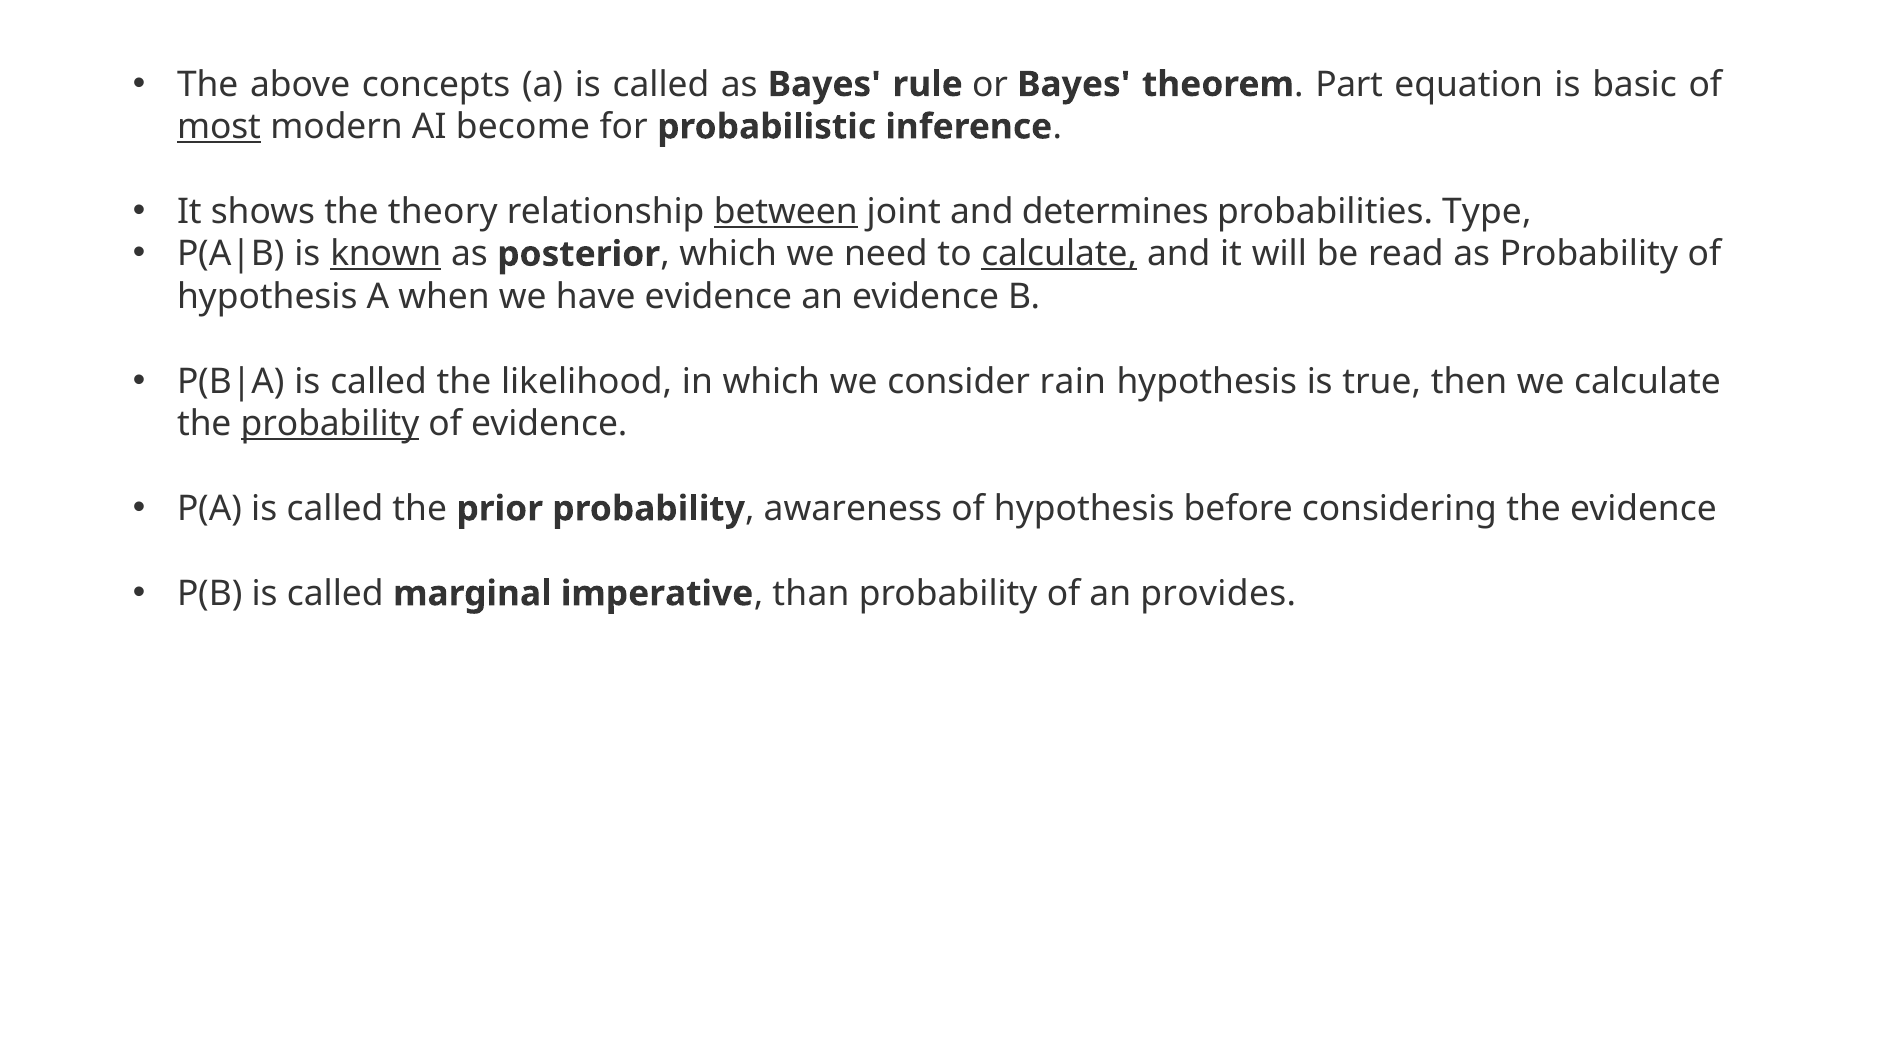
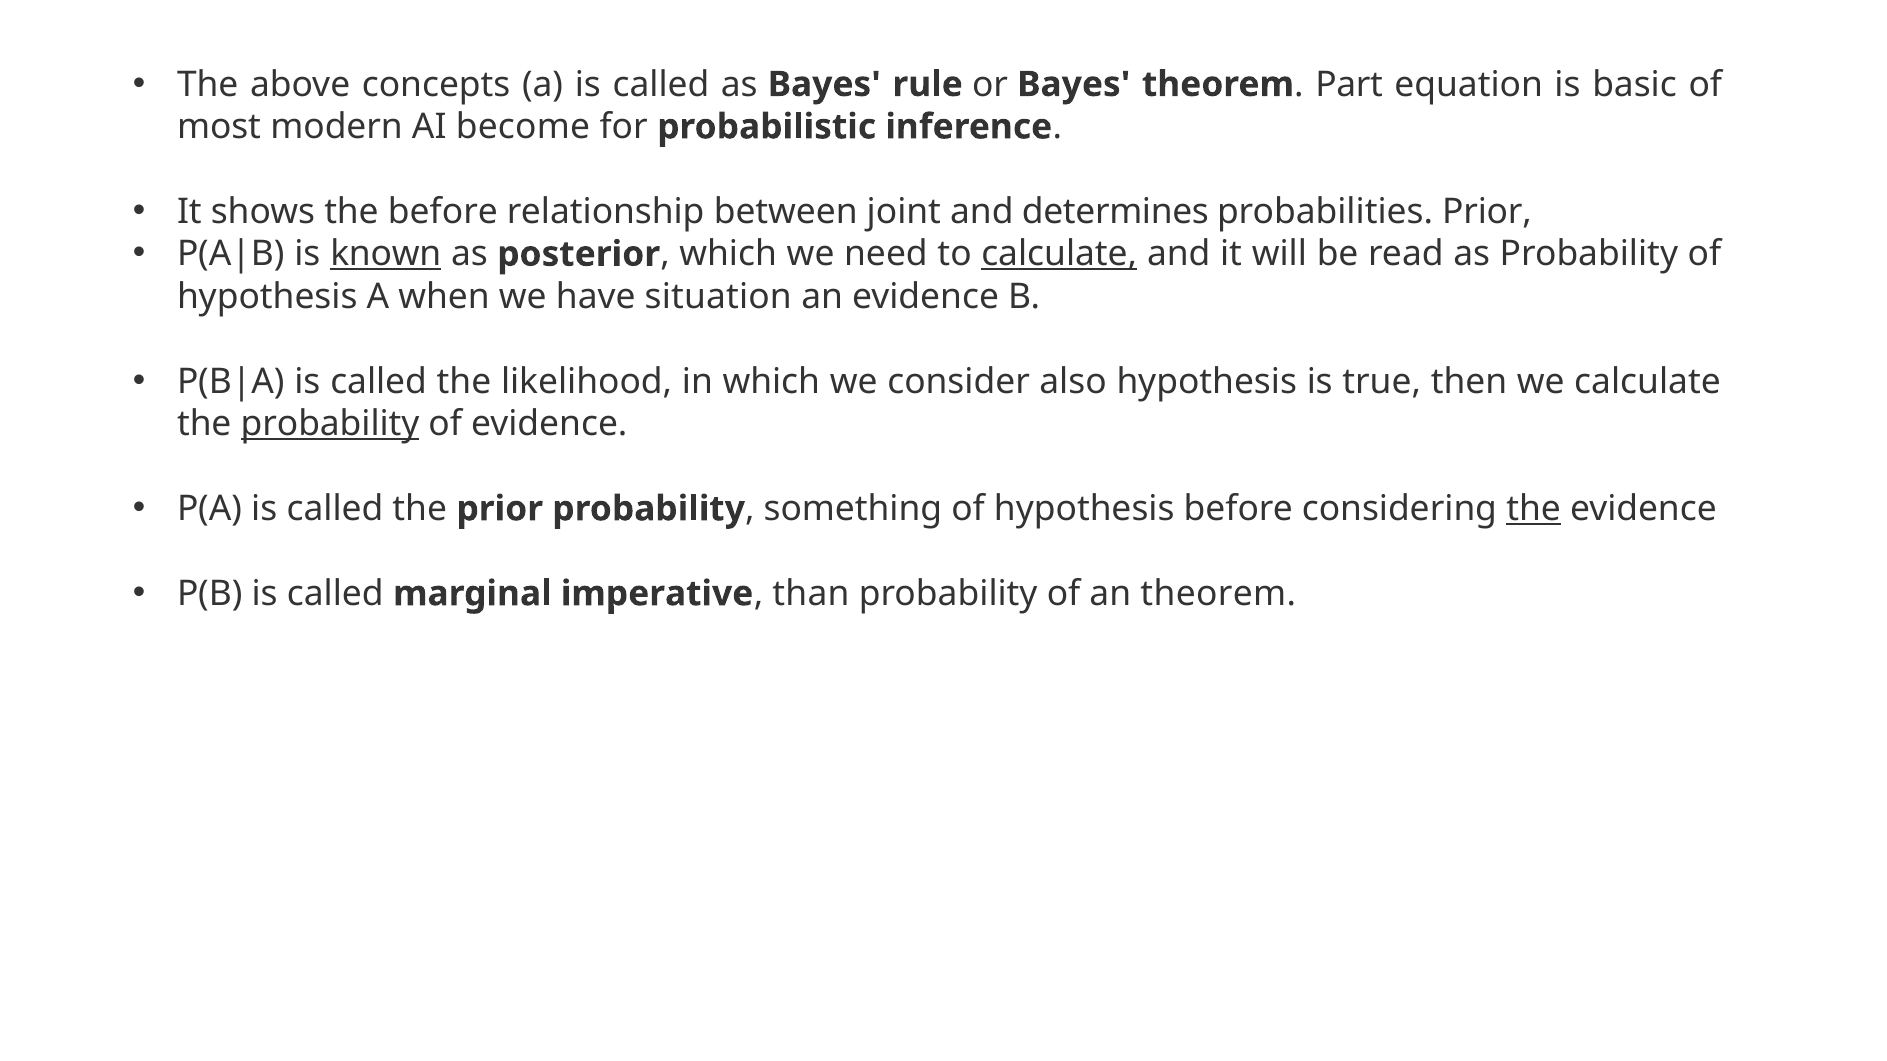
most underline: present -> none (219, 127)
the theory: theory -> before (443, 212)
between underline: present -> none (786, 212)
probabilities Type: Type -> Prior (1487, 212)
have evidence: evidence -> situation (718, 297)
rain: rain -> also (1073, 382)
awareness: awareness -> something (853, 509)
the underline: none -> present (1534, 509)
an provides: provides -> theorem (1218, 594)
